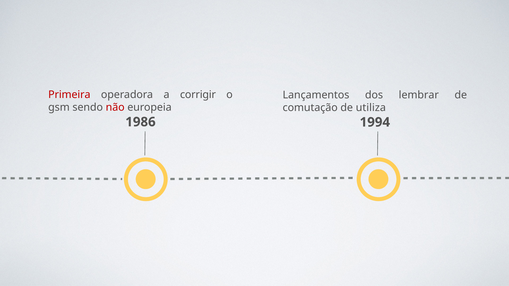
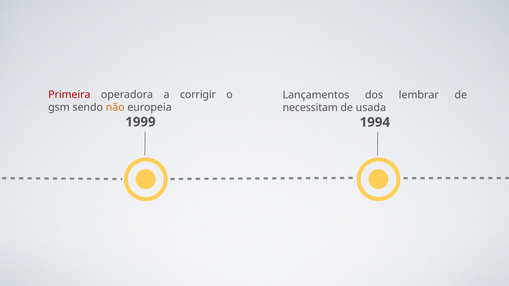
não colour: red -> orange (115, 108)
comutação: comutação -> necessitam (310, 108)
utiliza: utiliza -> usada (371, 108)
1986: 1986 -> 1999 (140, 122)
